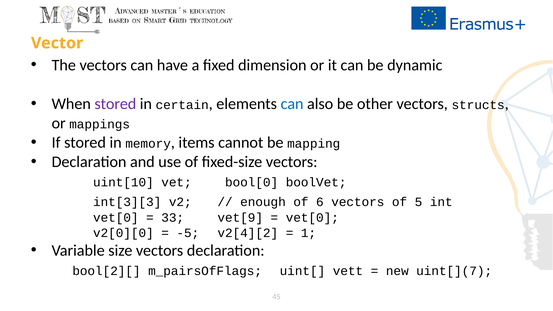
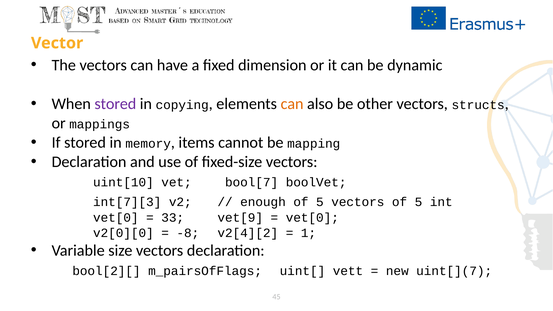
certain: certain -> copying (182, 105)
can colour: blue -> orange (292, 104)
bool[0: bool[0 -> bool[7 (252, 183)
int[3][3: int[3][3 -> int[7][3 (127, 202)
6: 6 -> 5 (320, 202)
-5: -5 -> -8 (188, 233)
